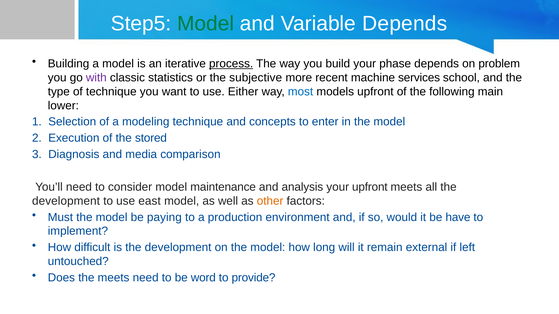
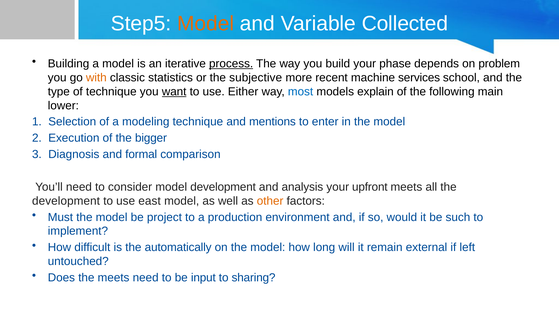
Model colour: green -> orange (206, 24)
Variable Depends: Depends -> Collected (405, 24)
with colour: purple -> orange (96, 78)
want underline: none -> present (174, 92)
models upfront: upfront -> explain (375, 92)
concepts: concepts -> mentions (272, 122)
stored: stored -> bigger (151, 138)
media: media -> formal (141, 155)
model maintenance: maintenance -> development (223, 187)
paying: paying -> project (164, 217)
have: have -> such (458, 217)
is the development: development -> automatically (178, 248)
word: word -> input (203, 278)
provide: provide -> sharing (254, 278)
